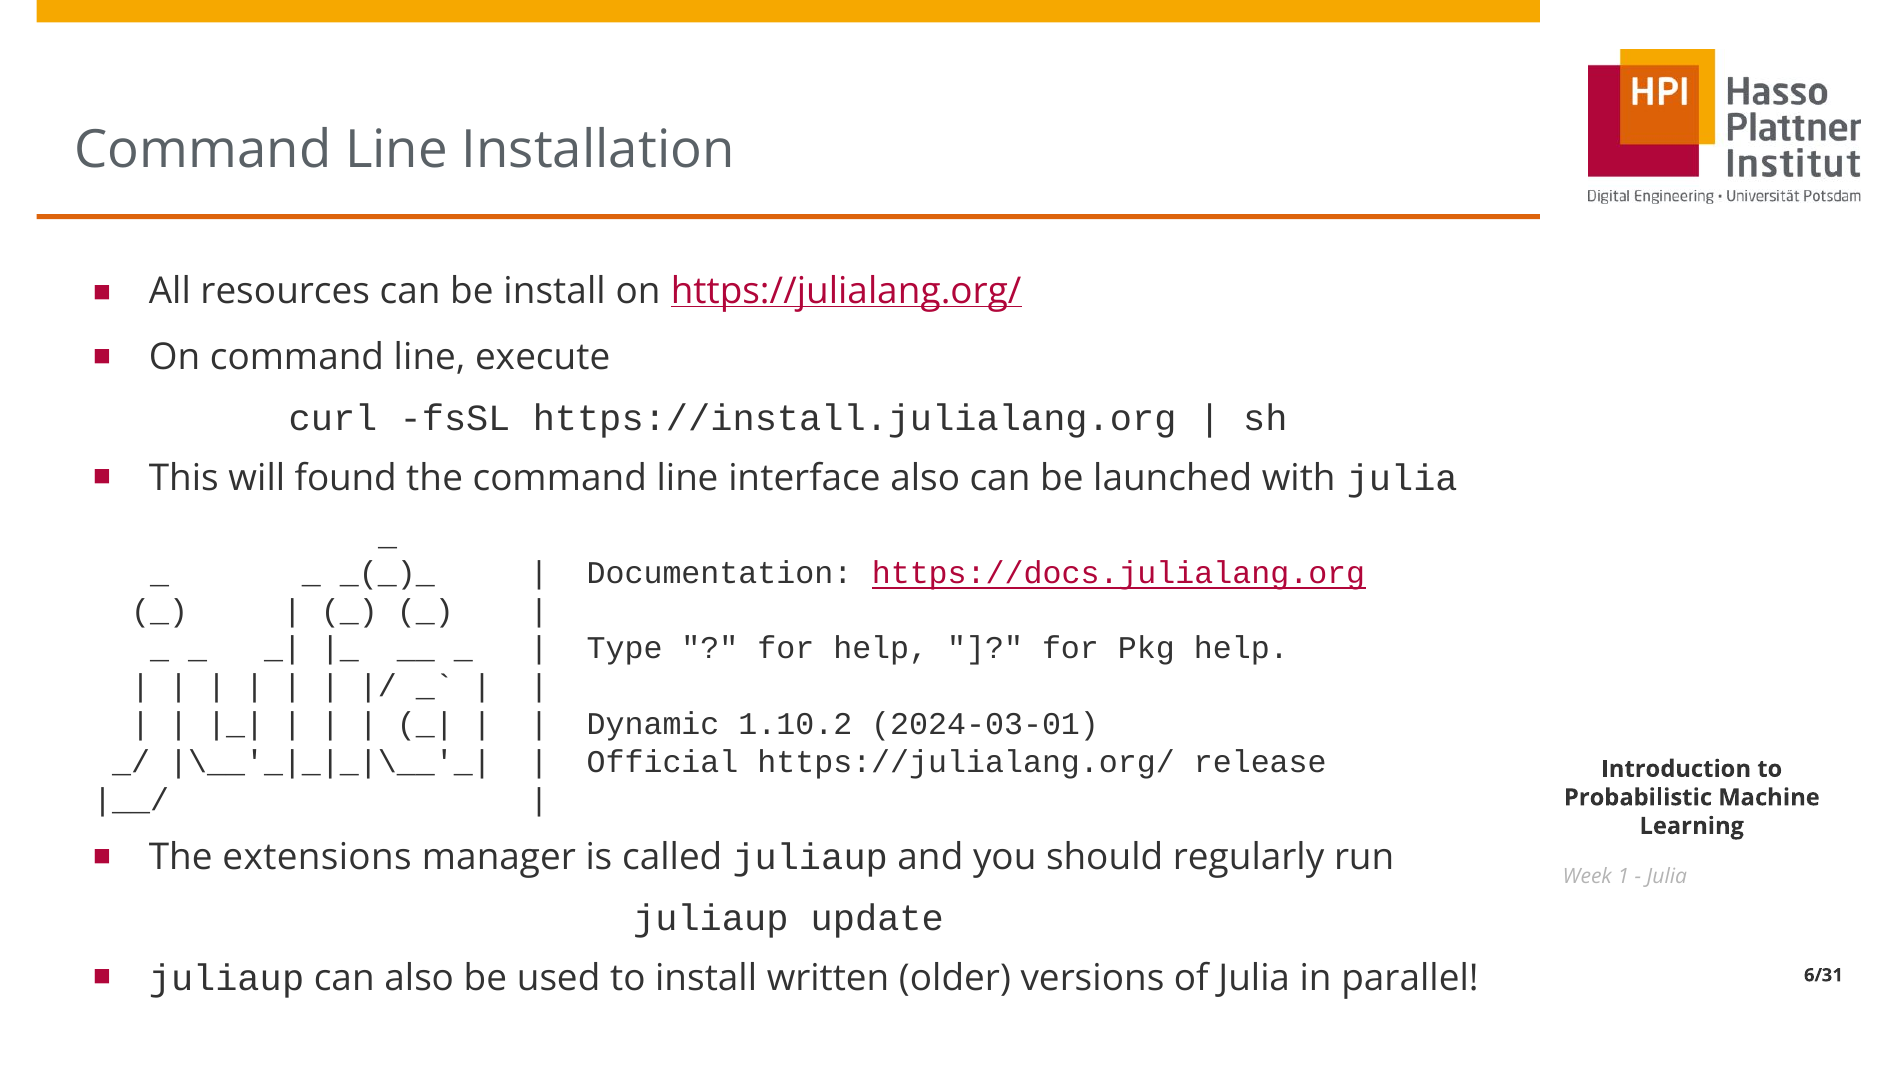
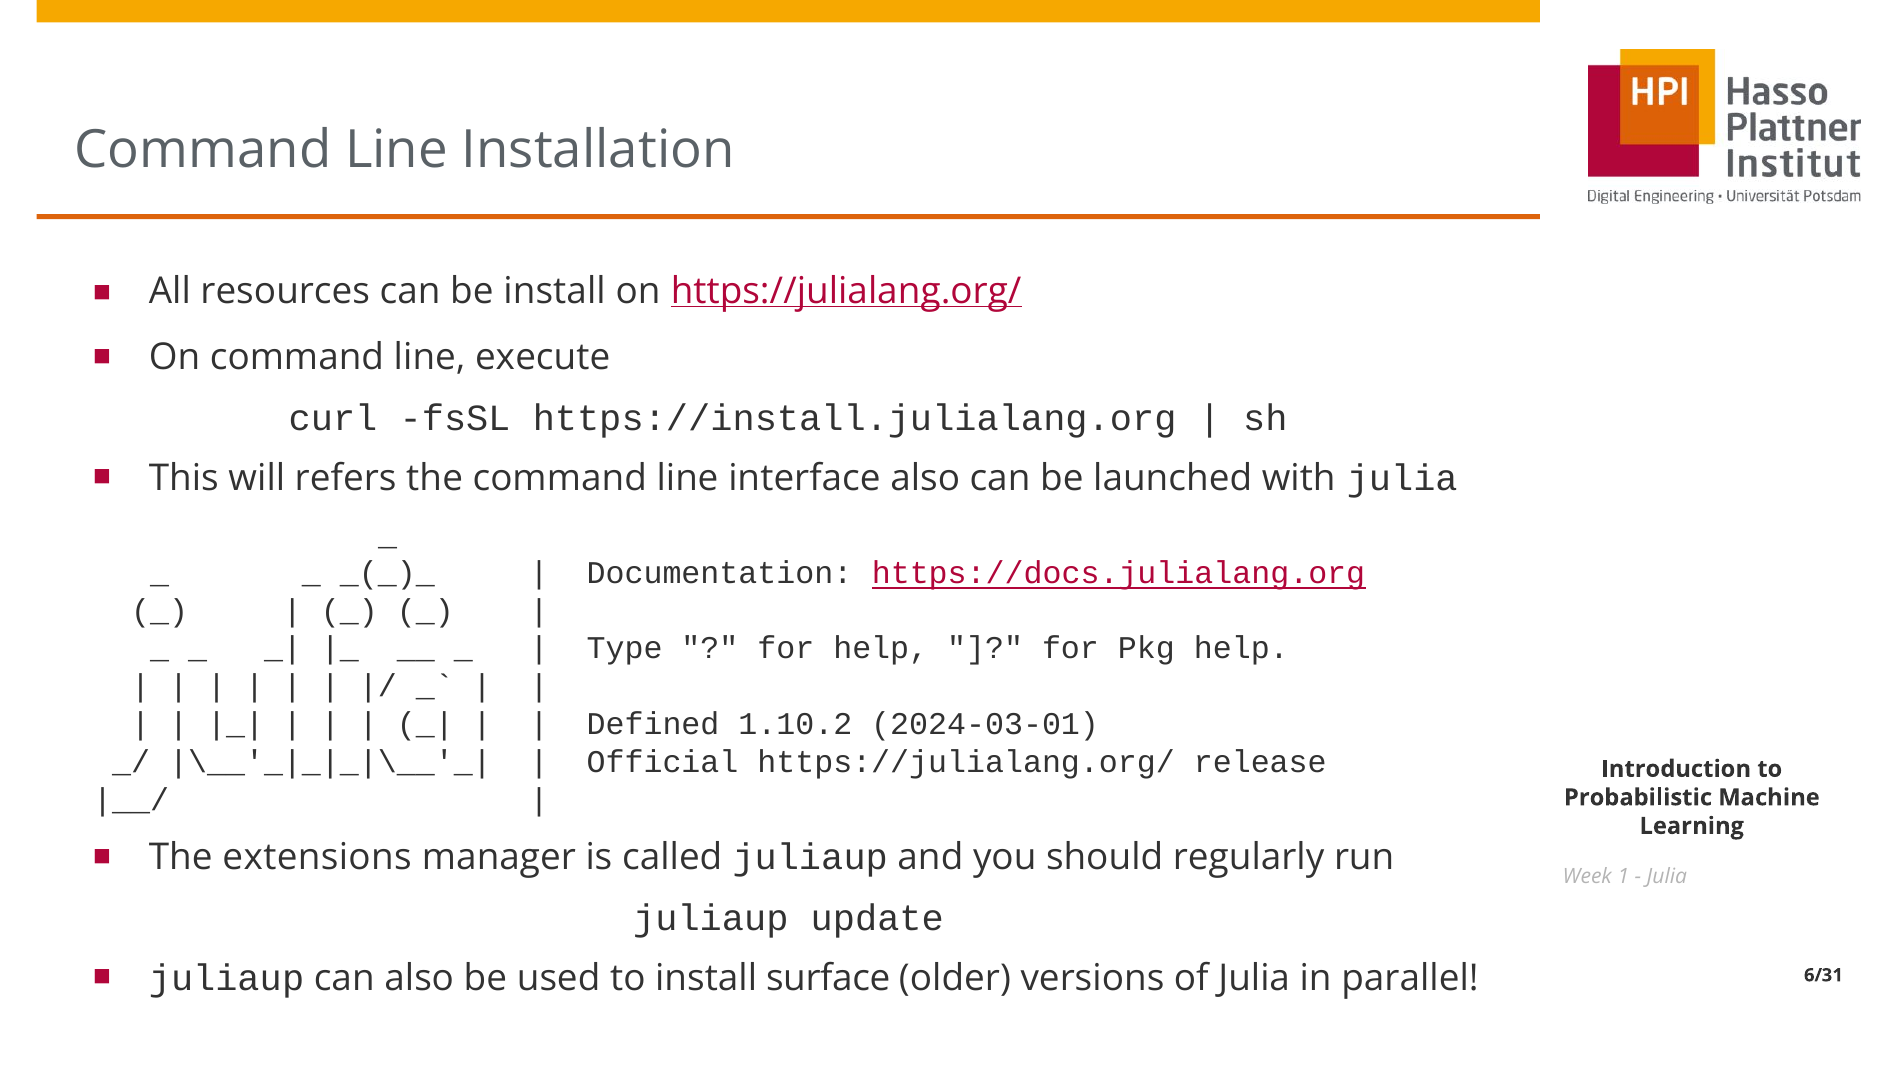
found: found -> refers (346, 478)
Dynamic: Dynamic -> Defined (653, 725)
written: written -> surface (828, 978)
